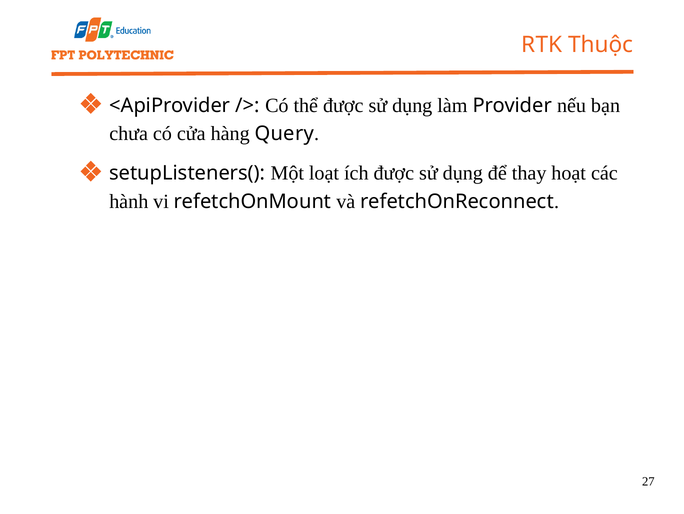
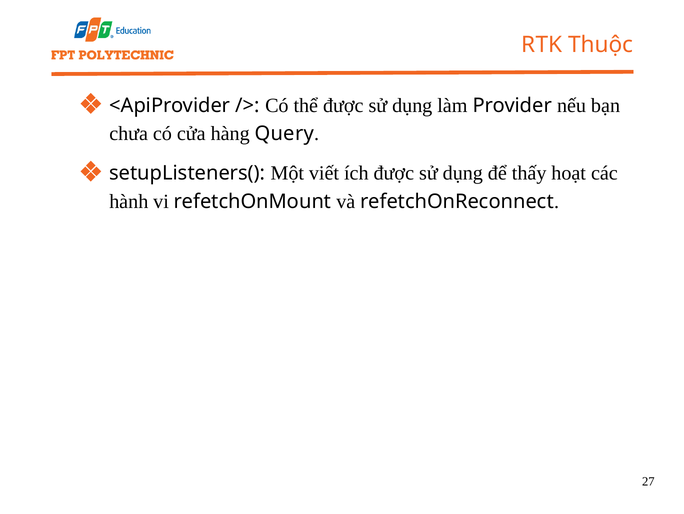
loạt: loạt -> viết (324, 173)
thay: thay -> thấy (529, 173)
